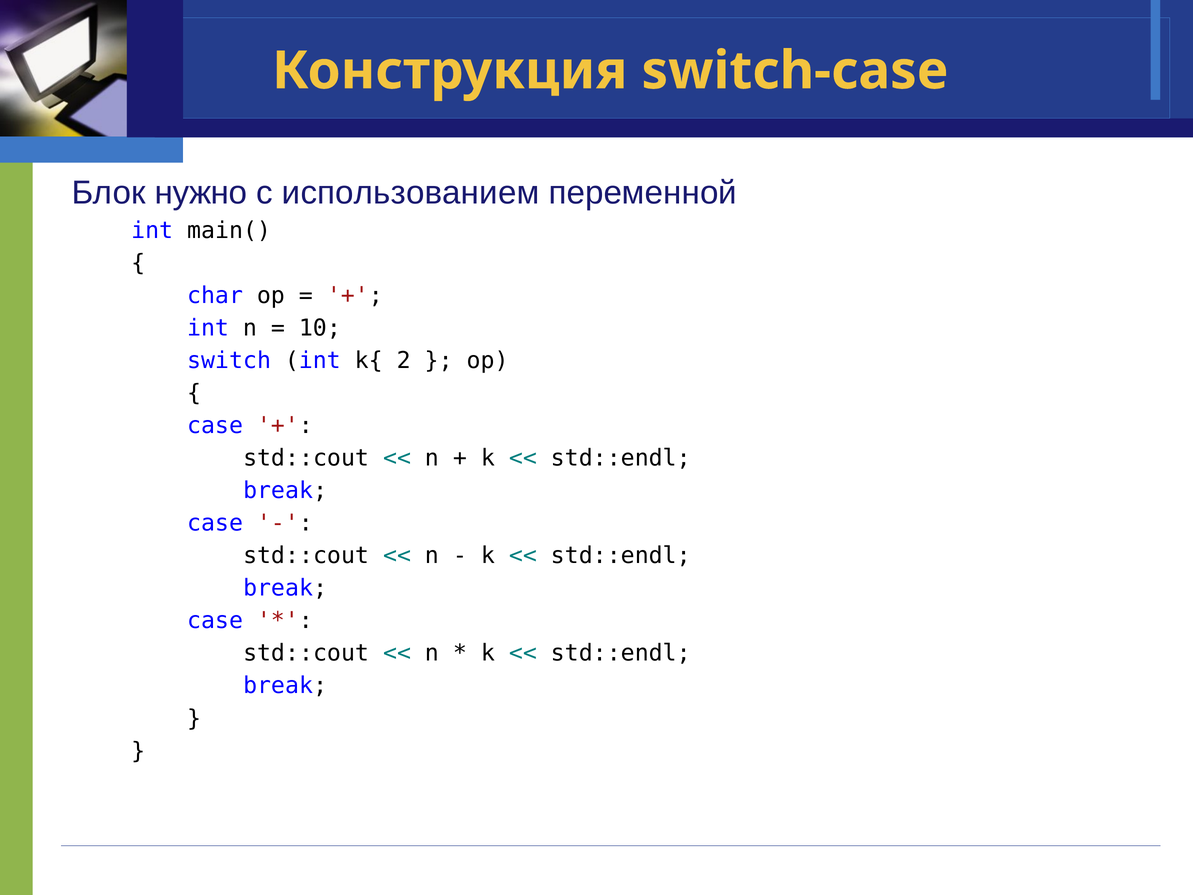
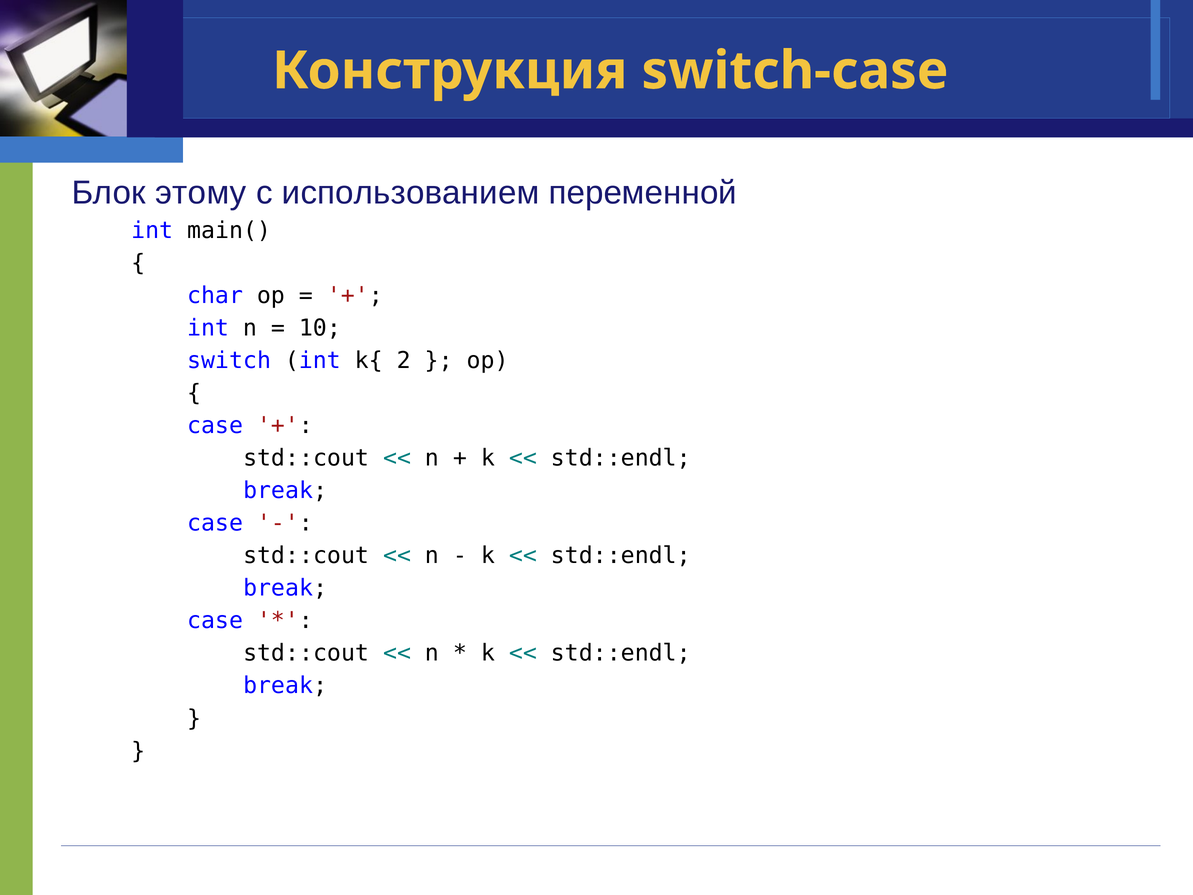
нужно: нужно -> этому (201, 193)
